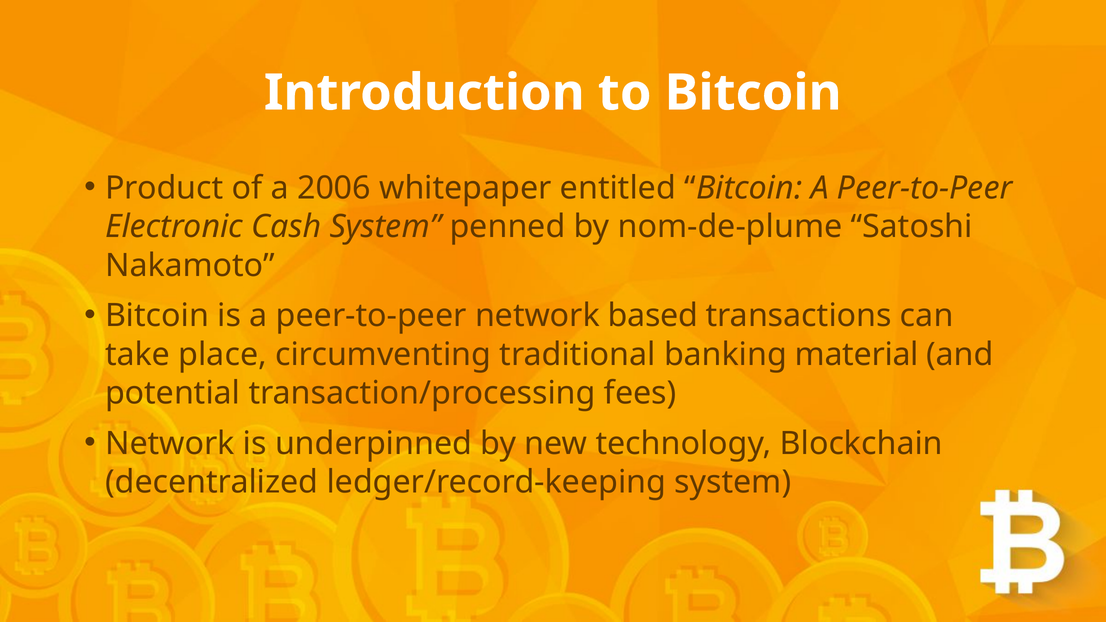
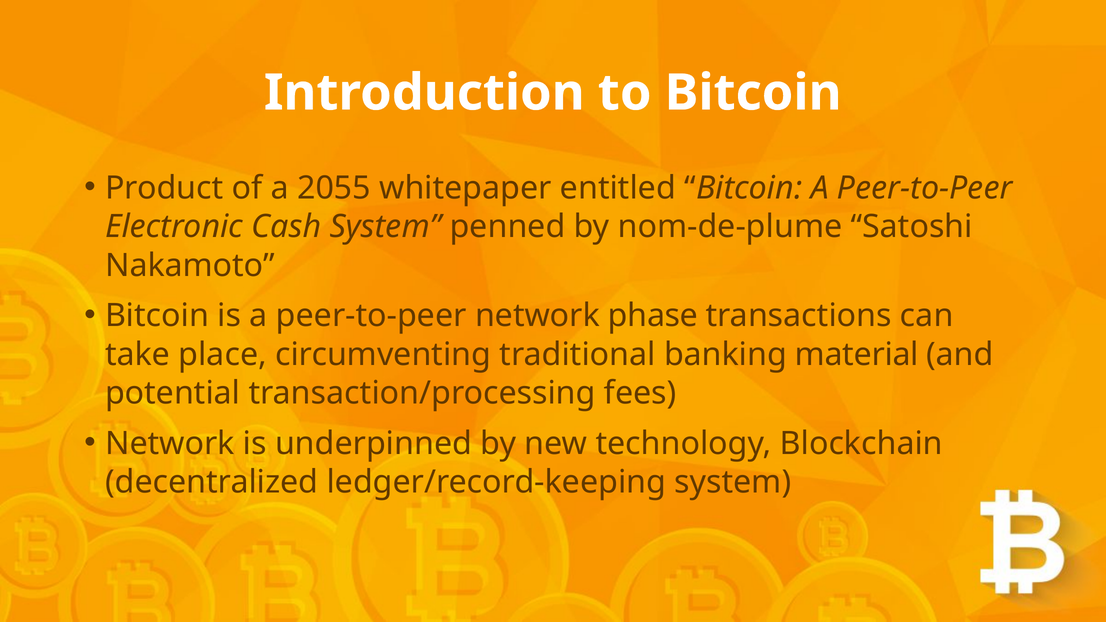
2006: 2006 -> 2055 (334, 188)
based: based -> phase (653, 316)
